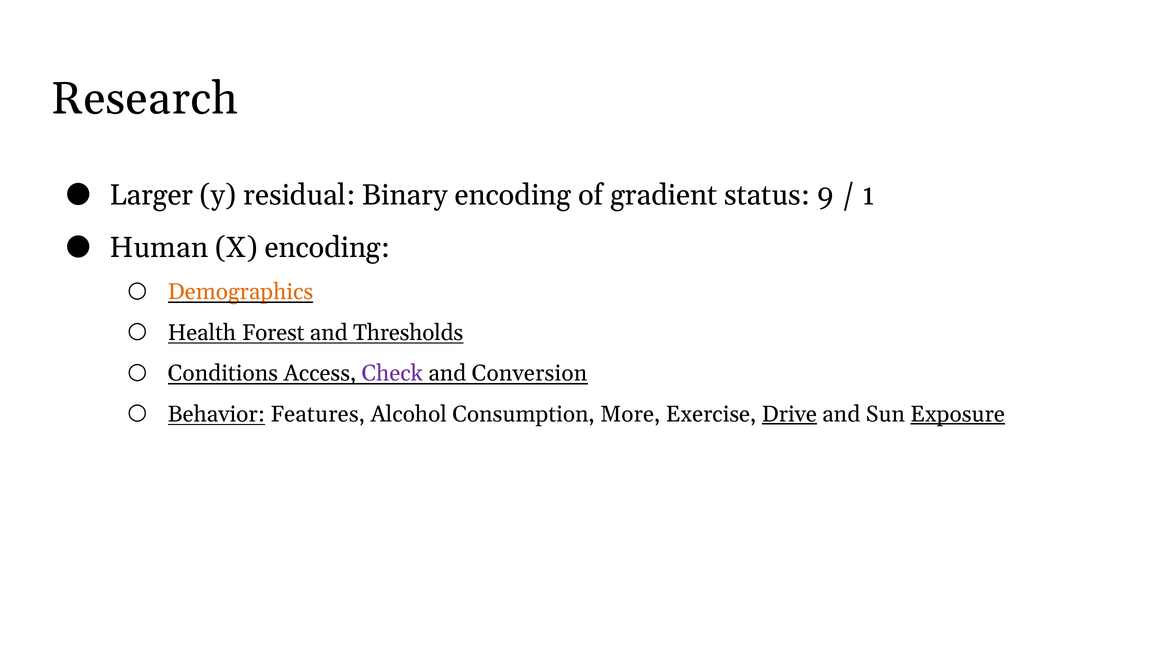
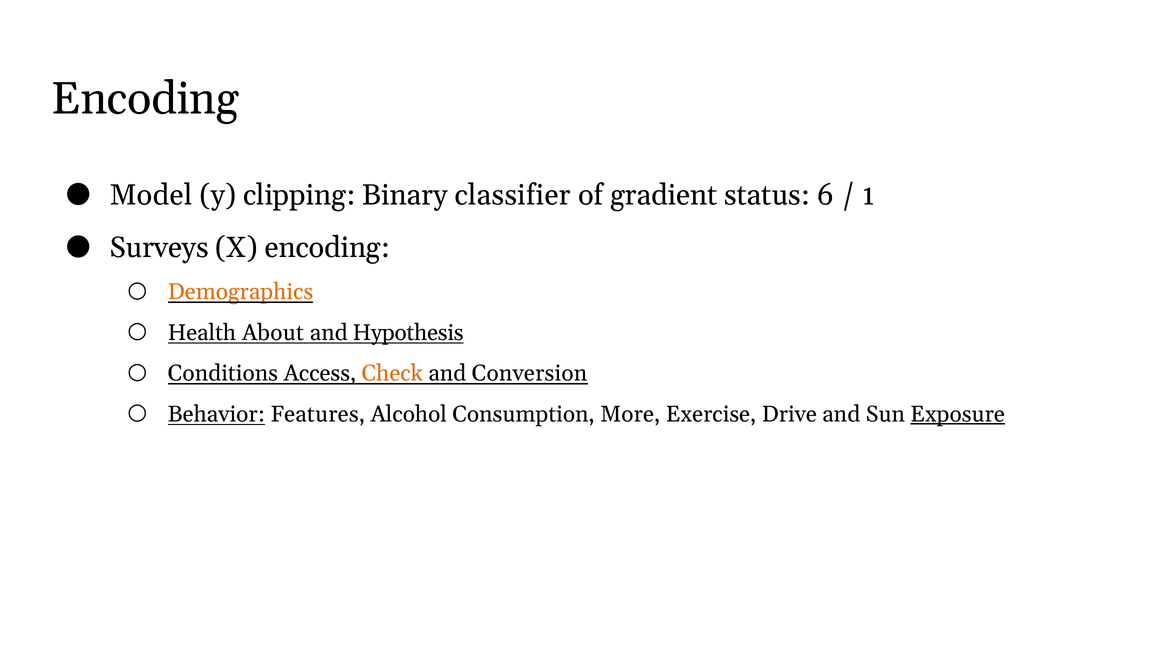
Research: Research -> Encoding (145, 99)
Larger: Larger -> Model (151, 195)
residual: residual -> clipping (299, 195)
Binary encoding: encoding -> classifier (513, 195)
9: 9 -> 6 (826, 195)
Human: Human -> Surveys (159, 248)
Forest: Forest -> About (273, 333)
Thresholds: Thresholds -> Hypothesis (408, 333)
Check colour: purple -> orange (392, 374)
Drive underline: present -> none (789, 414)
